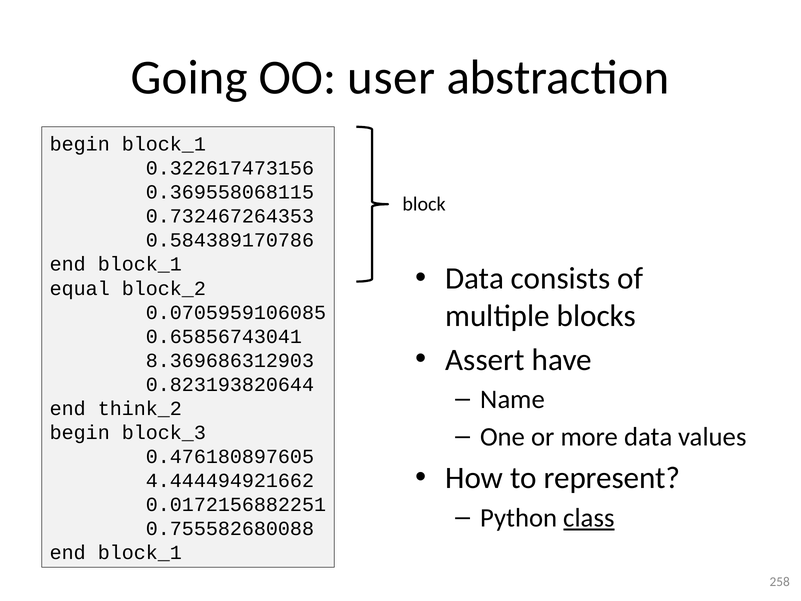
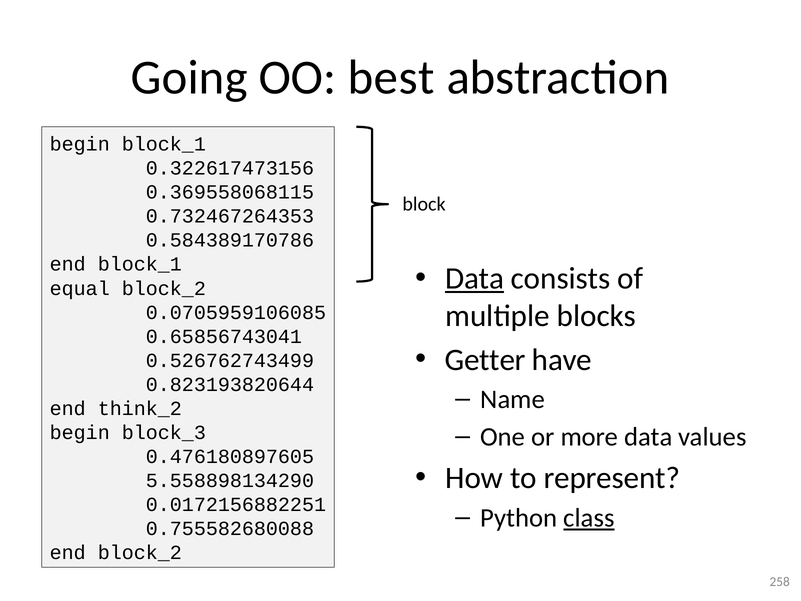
user: user -> best (391, 78)
Data underline: none -> present (475, 279)
Assert: Assert -> Getter (485, 360)
8.369686312903: 8.369686312903 -> 0.526762743499 (230, 360)
4.444494921662: 4.444494921662 -> 5.558898134290 (230, 481)
block_1: block_1 -> block_2 (140, 553)
